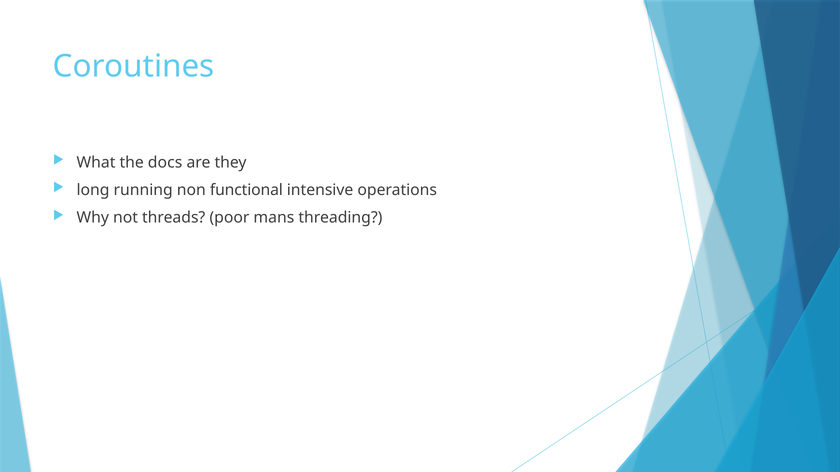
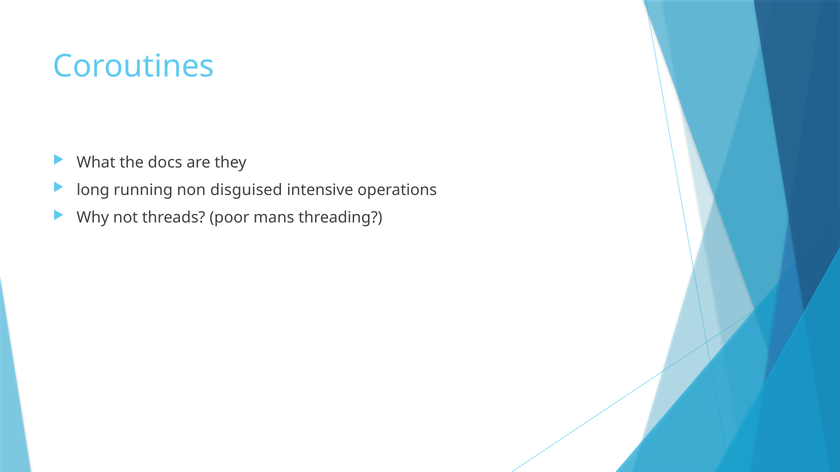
functional: functional -> disguised (246, 190)
